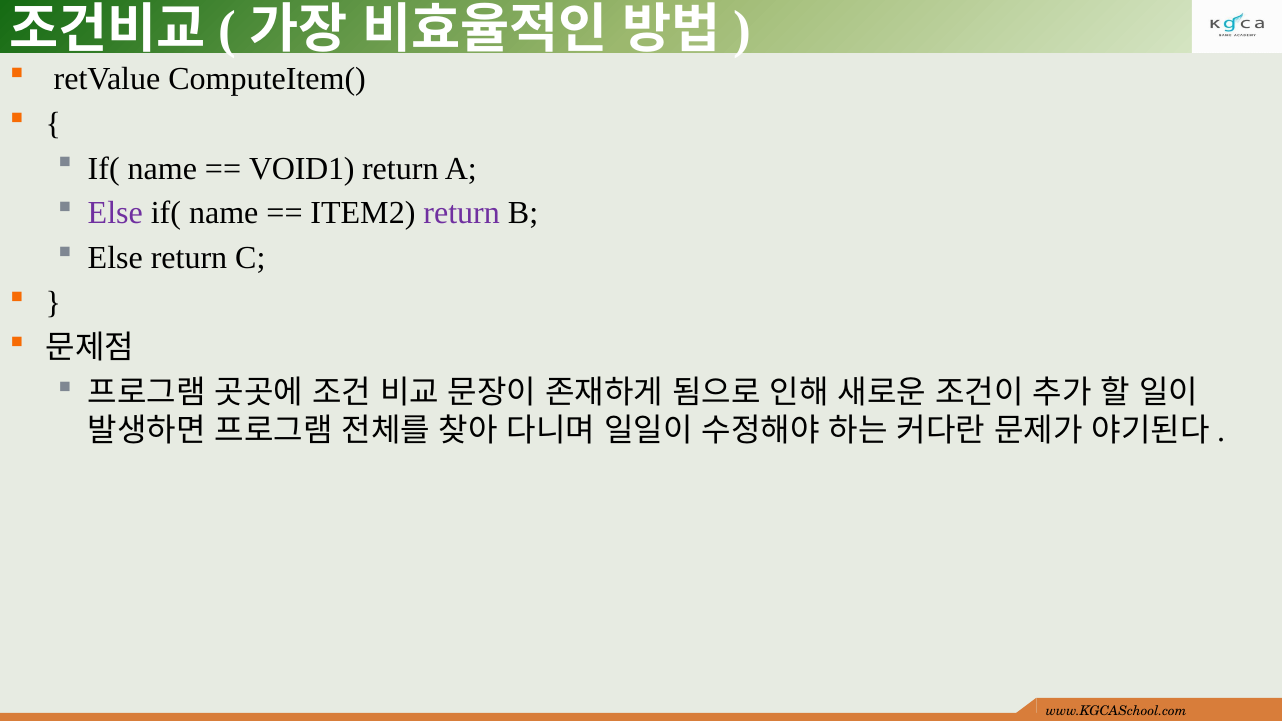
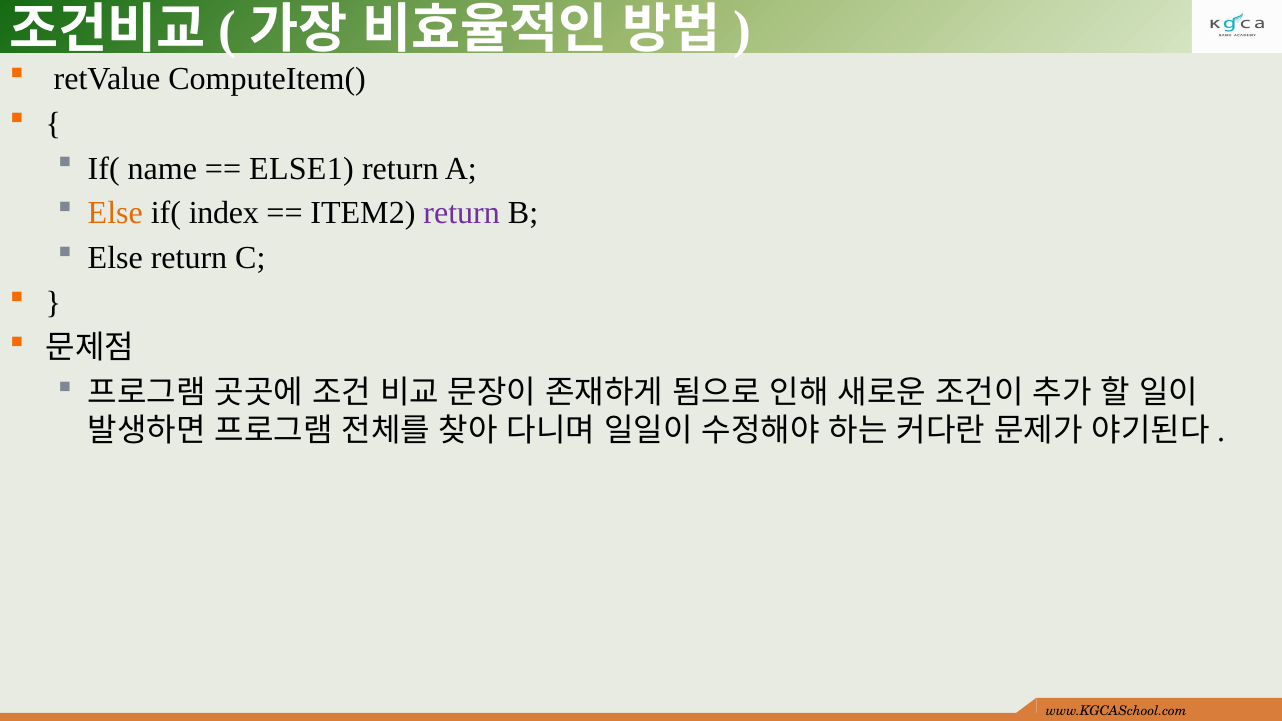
VOID1: VOID1 -> ELSE1 (301, 169)
Else colour: purple -> orange (115, 213)
name: name -> index (224, 213)
